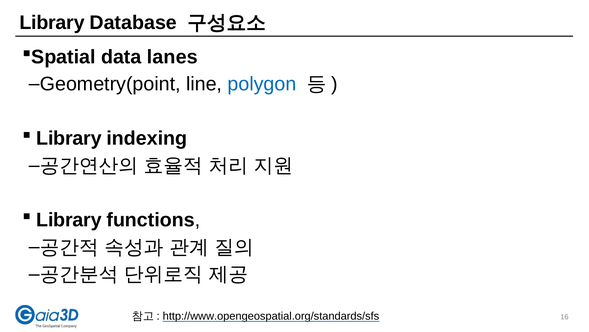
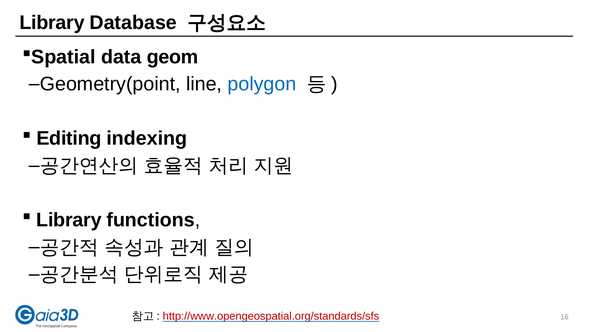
lanes: lanes -> geom (173, 57)
Library: Library -> Editing (69, 138)
http://www.opengeospatial.org/standards/sfs colour: black -> red (271, 316)
